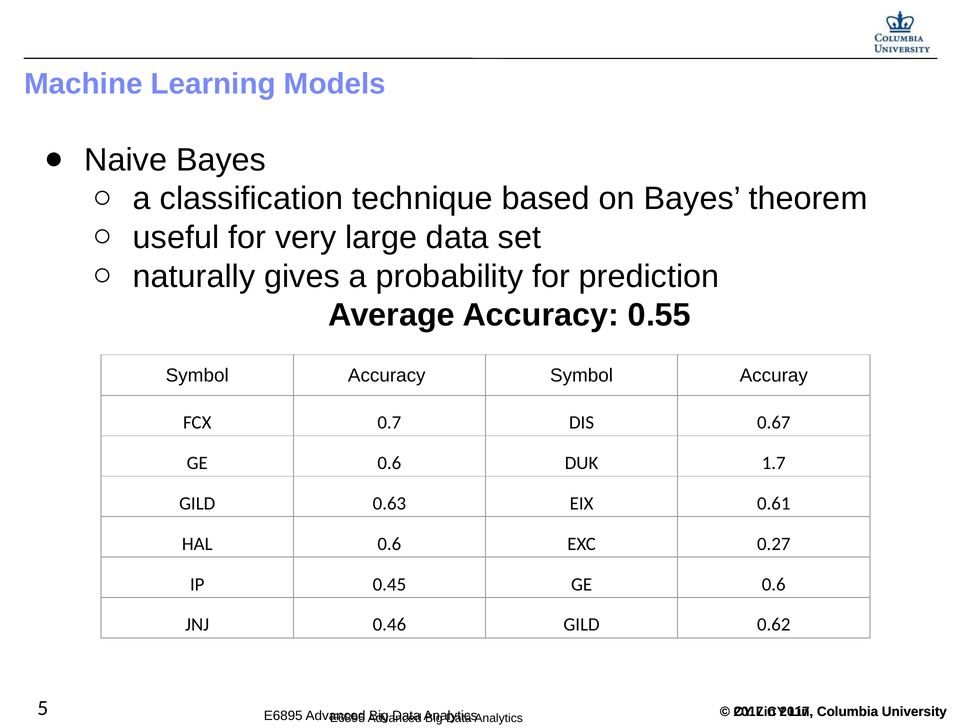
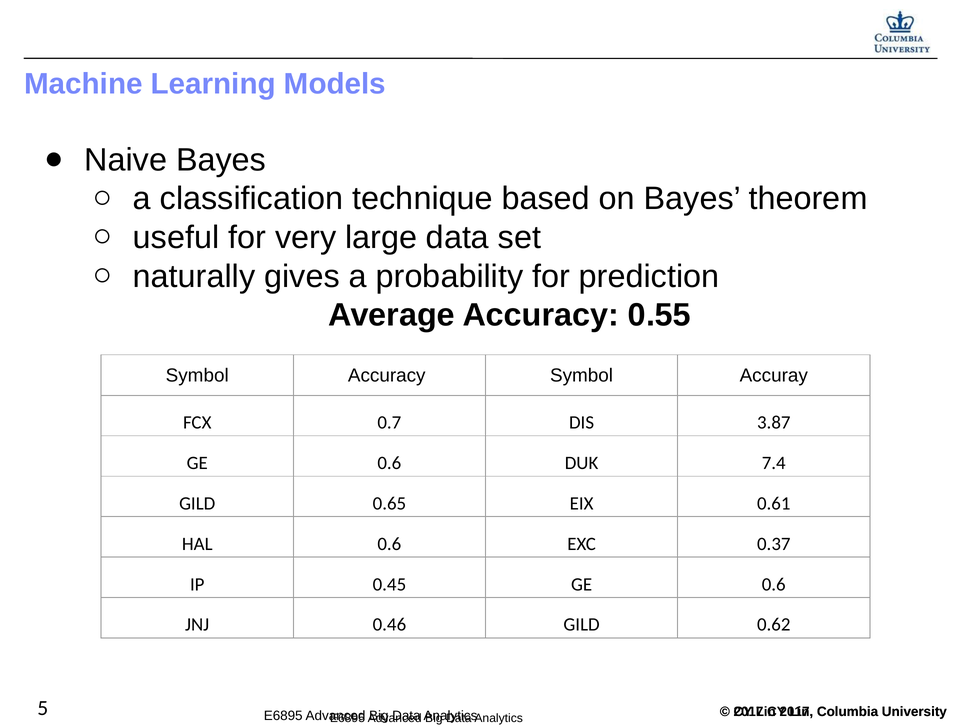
0.67: 0.67 -> 3.87 (774, 423)
1.7: 1.7 -> 7.4 (774, 463)
0.63: 0.63 -> 0.65 (389, 504)
0.27: 0.27 -> 0.37 (774, 544)
